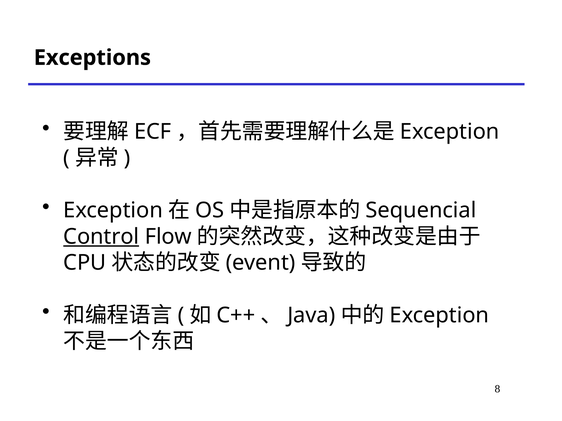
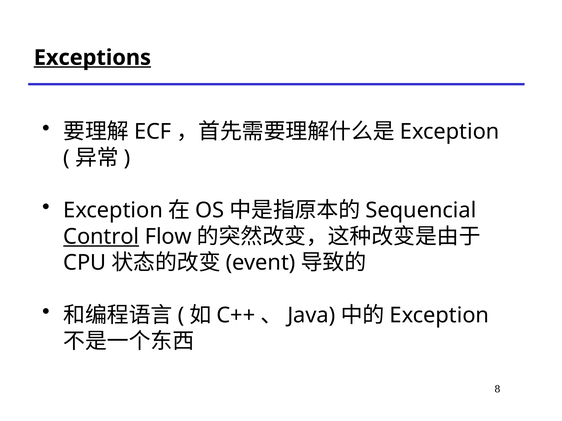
Exceptions underline: none -> present (92, 58)
